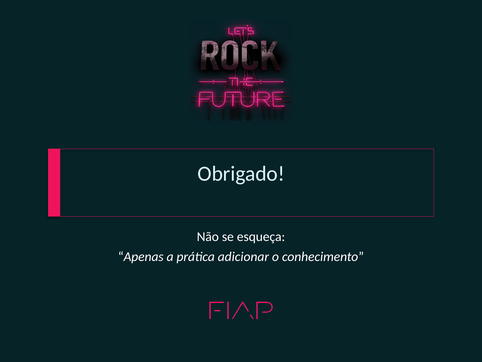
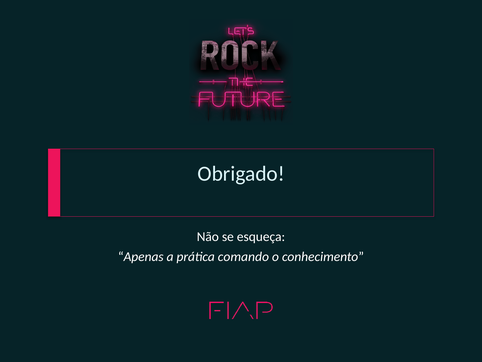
adicionar: adicionar -> comando (243, 256)
